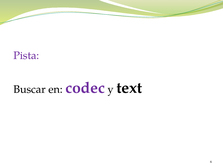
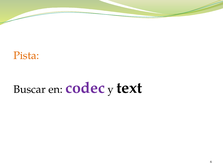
Pista colour: purple -> orange (26, 56)
